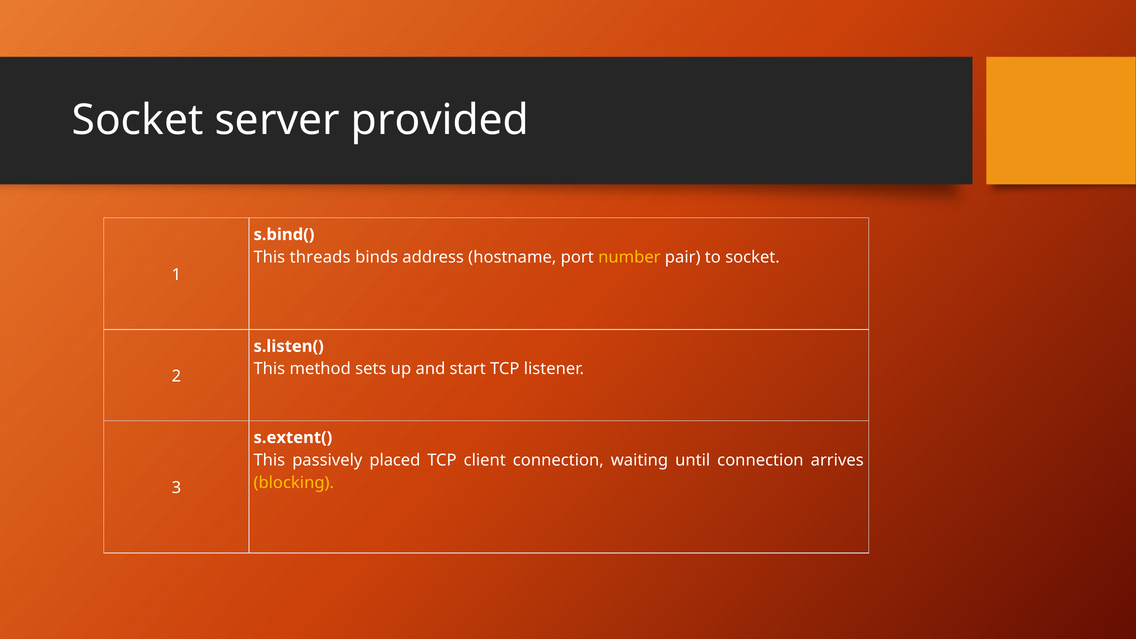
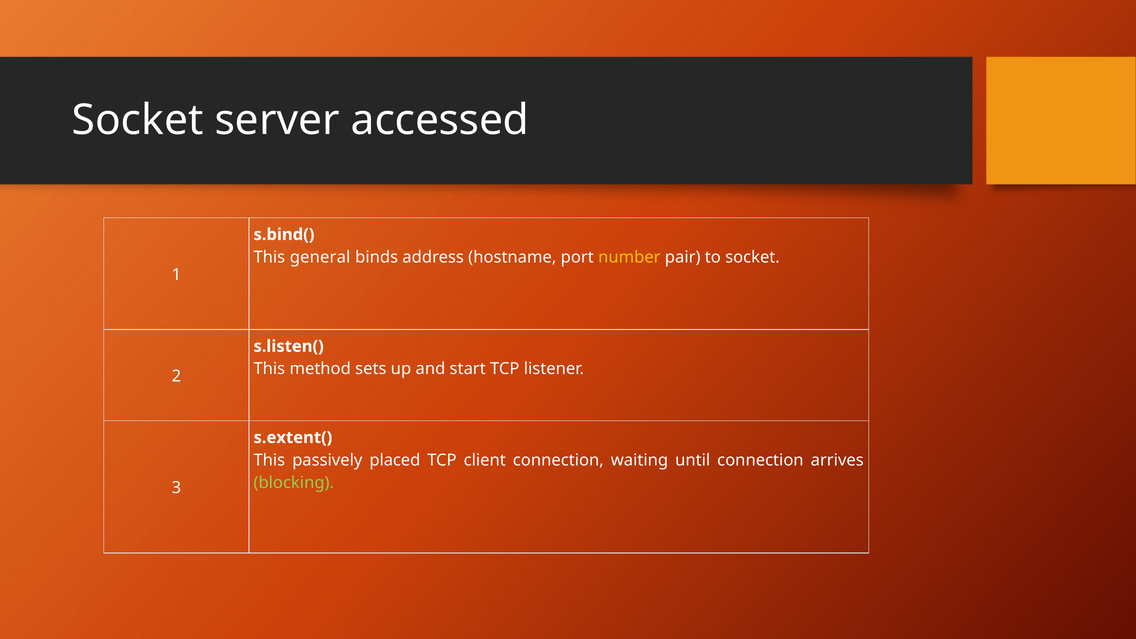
provided: provided -> accessed (440, 120)
threads: threads -> general (320, 257)
blocking colour: yellow -> light green (294, 483)
